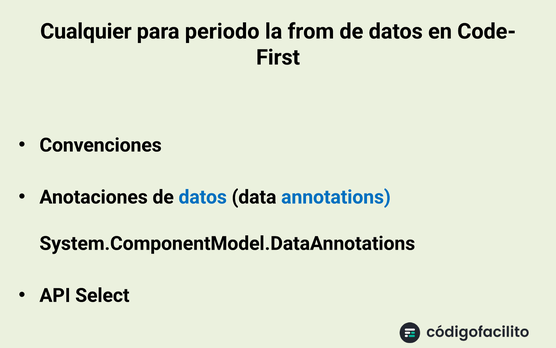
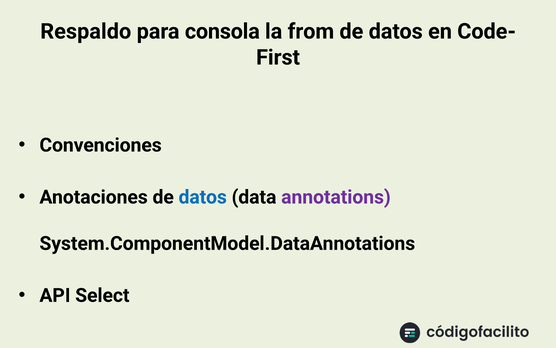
Cualquier: Cualquier -> Respaldo (86, 31)
periodo: periodo -> consola (222, 31)
annotations colour: blue -> purple (336, 197)
